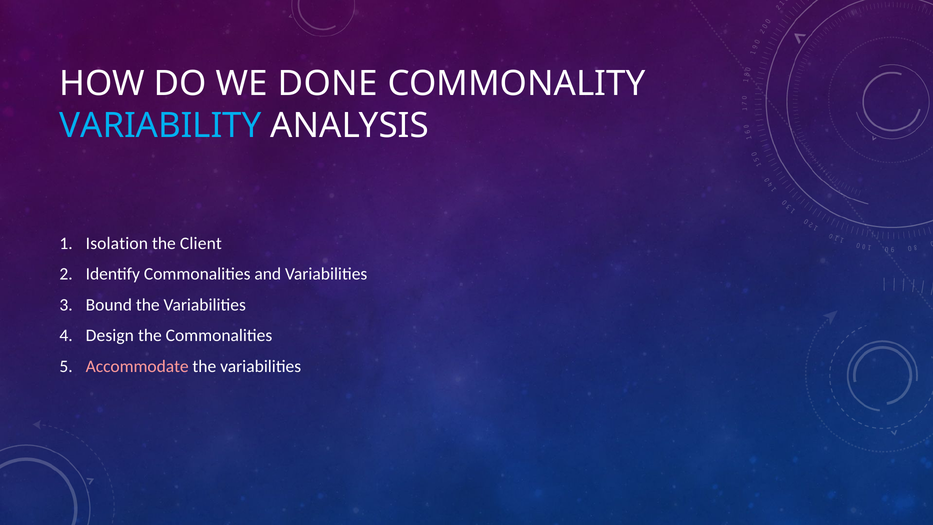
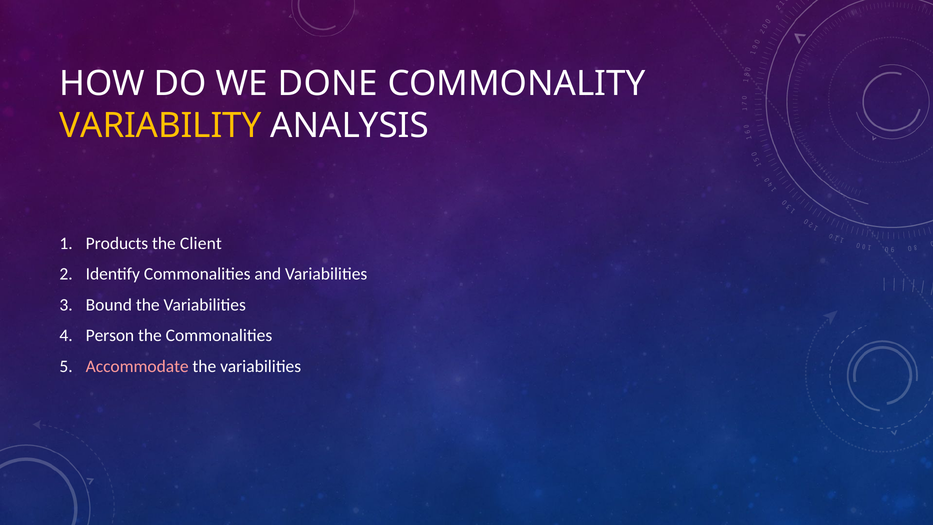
VARIABILITY colour: light blue -> yellow (160, 126)
Isolation: Isolation -> Products (117, 243)
Design: Design -> Person (110, 335)
